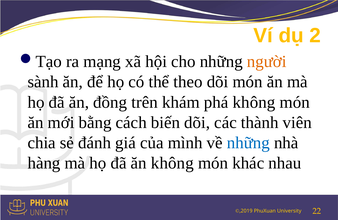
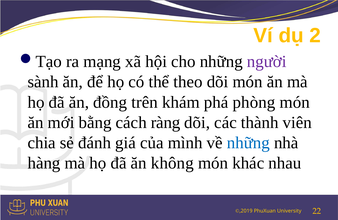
người colour: orange -> purple (267, 61)
phá không: không -> phòng (254, 102)
biến: biến -> ràng (166, 122)
